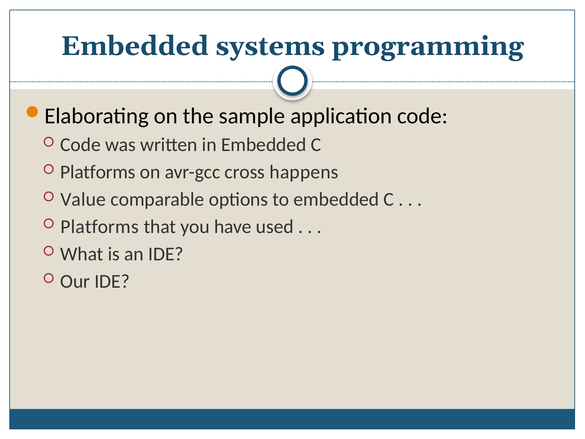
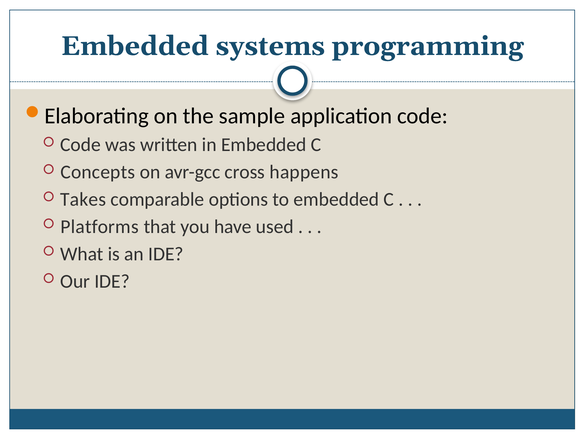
Platforms: Platforms -> Concepts (98, 172)
Value: Value -> Takes (83, 199)
